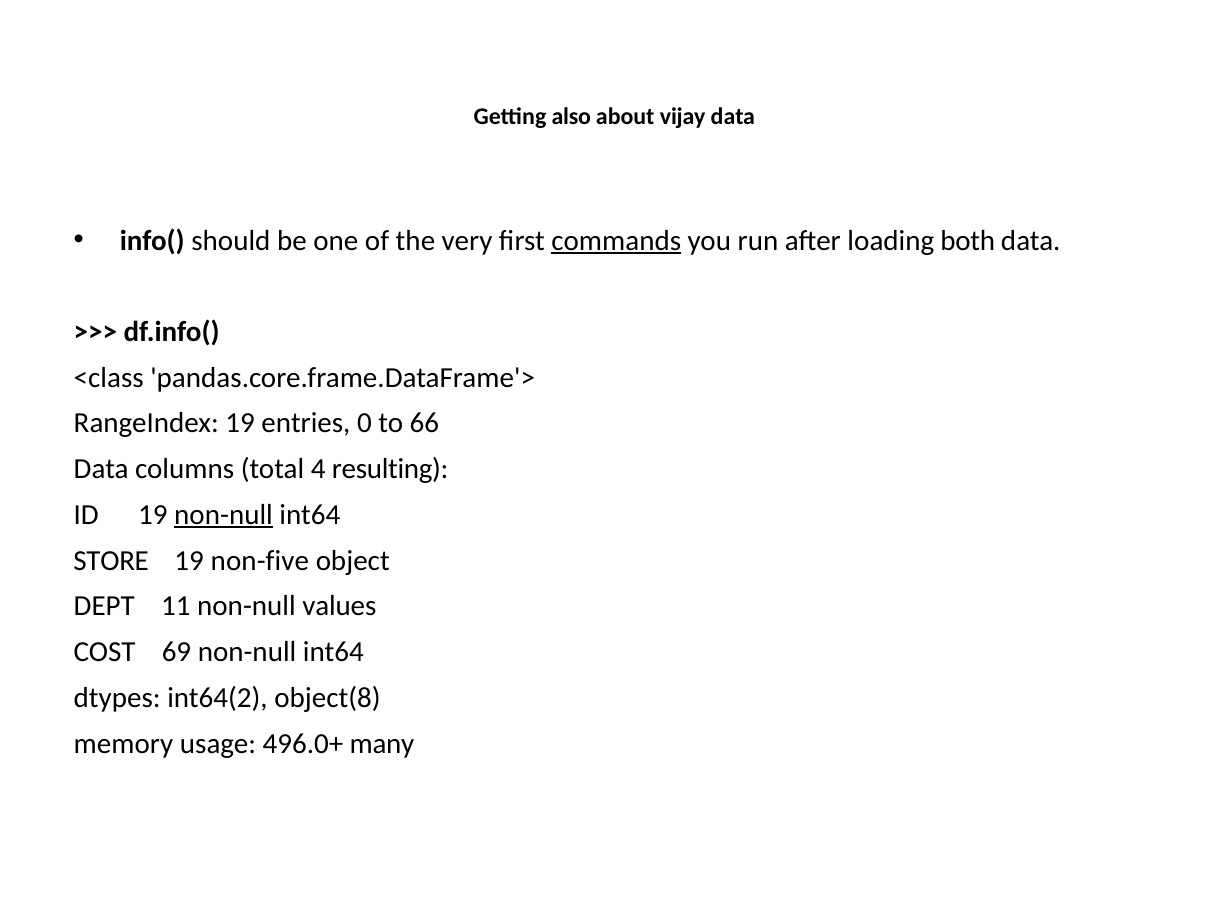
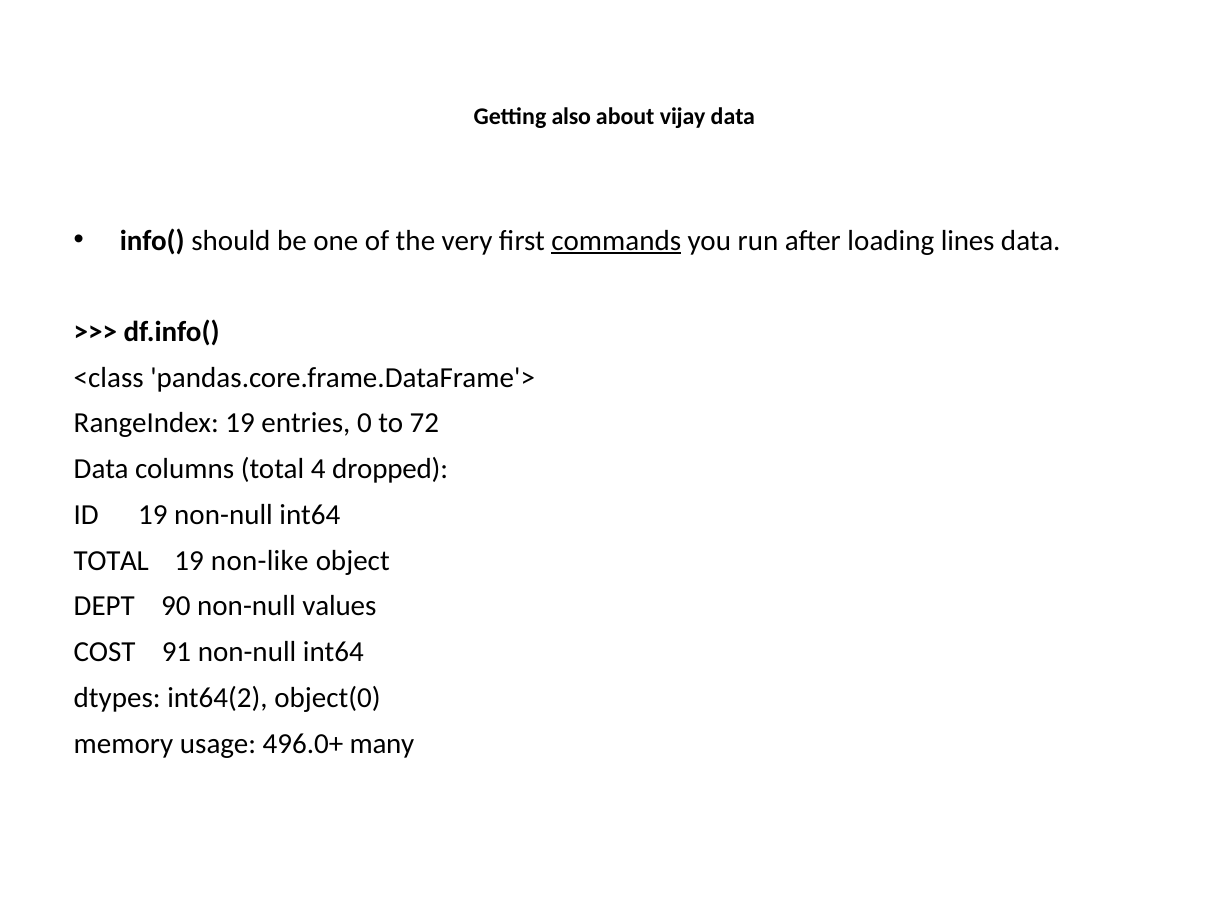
both: both -> lines (968, 241)
66: 66 -> 72 (424, 424)
resulting: resulting -> dropped (390, 470)
non-null underline: present -> none (224, 515)
STORE: STORE -> TOTAL (111, 561)
non-five: non-five -> non-like (260, 561)
11: 11 -> 90 (176, 607)
69: 69 -> 91 (176, 653)
object(8: object(8 -> object(0 (327, 698)
